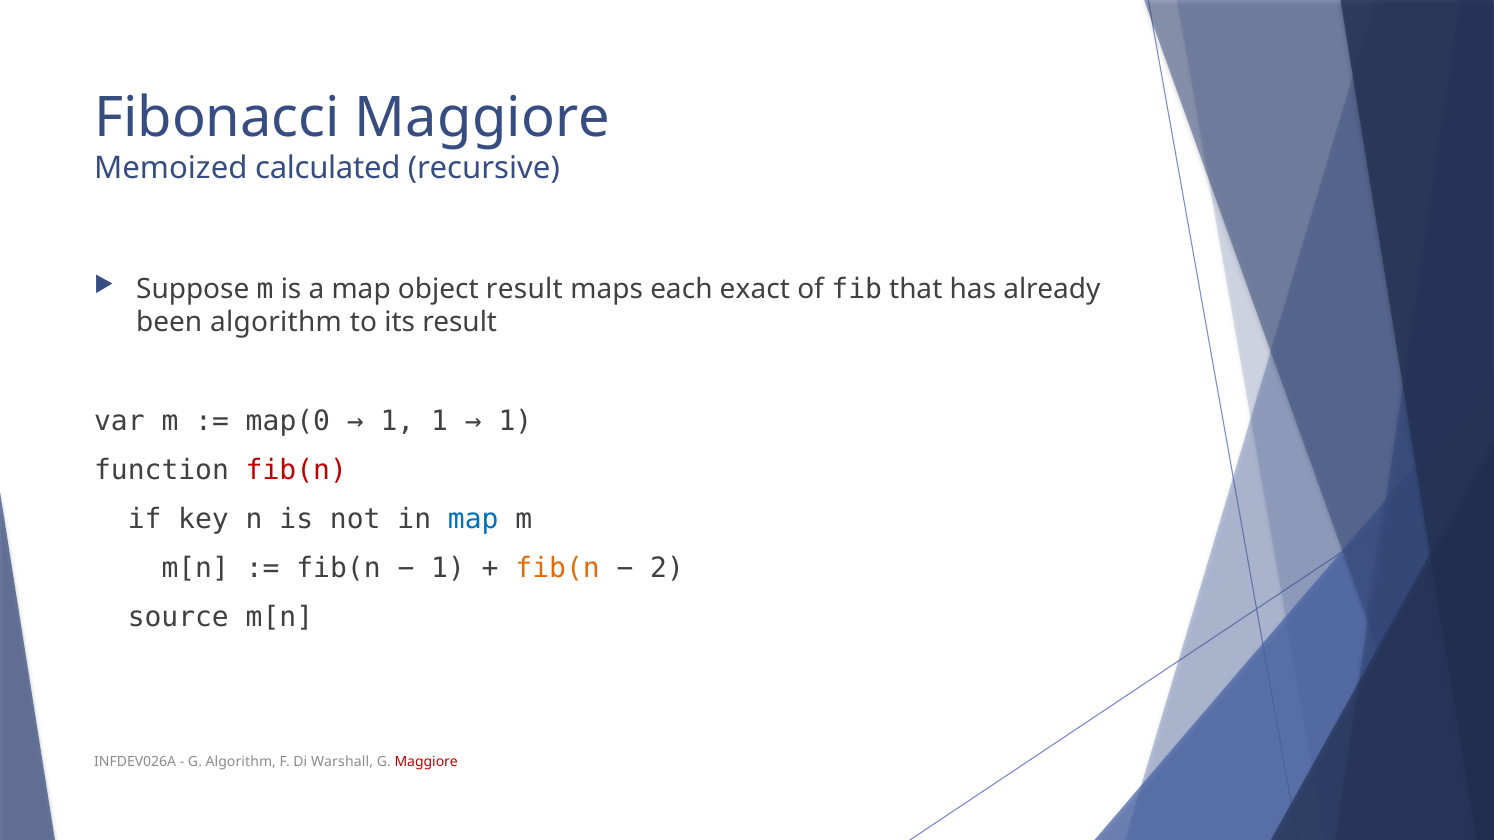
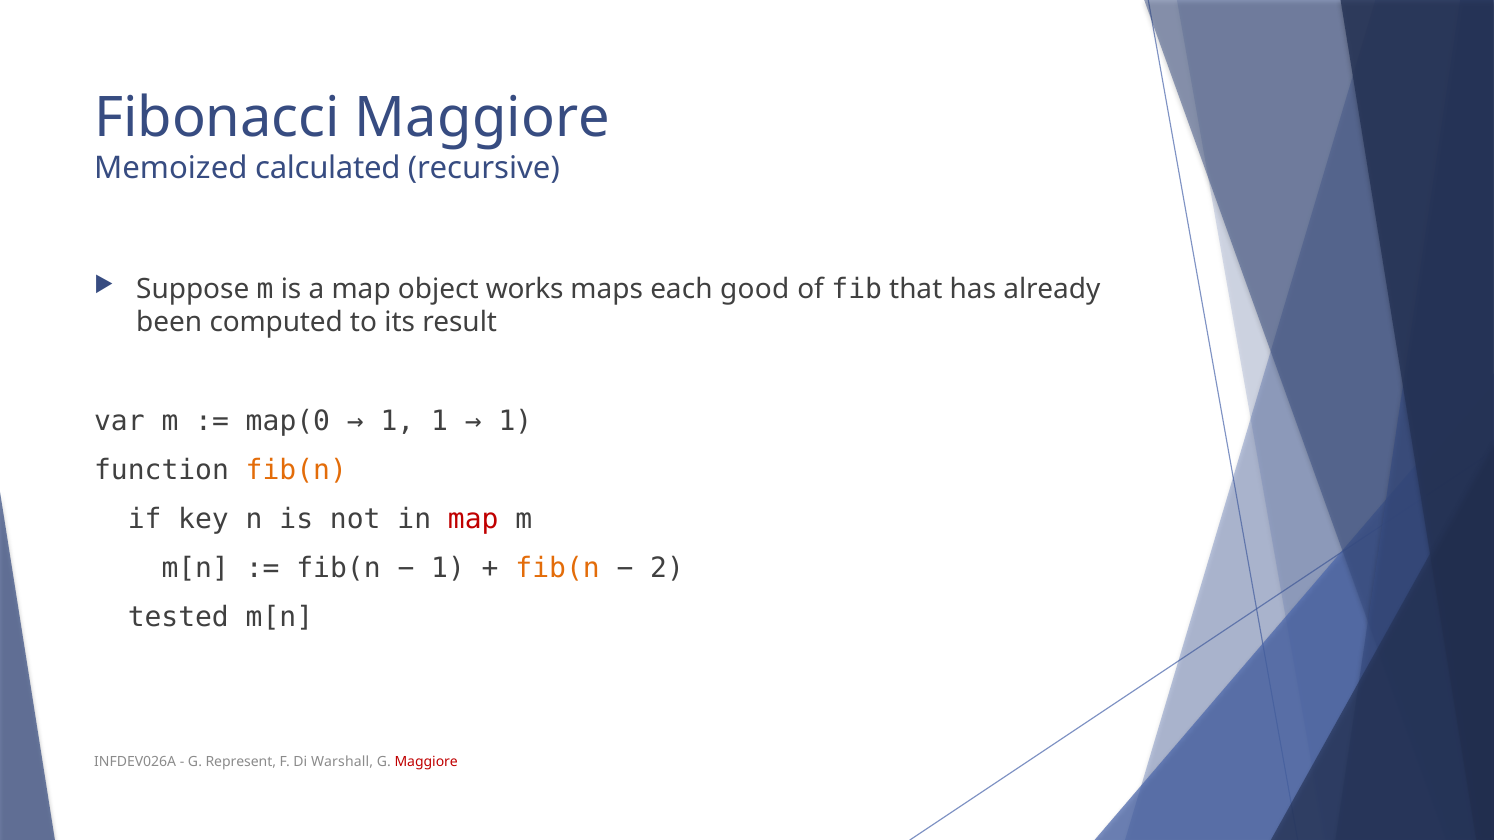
object result: result -> works (525, 289)
exact: exact -> good (755, 289)
been algorithm: algorithm -> computed (276, 323)
fib(n colour: red -> orange (296, 470)
map colour: blue -> red (473, 520)
source: source -> tested (178, 618)
G Algorithm: Algorithm -> Represent (241, 763)
